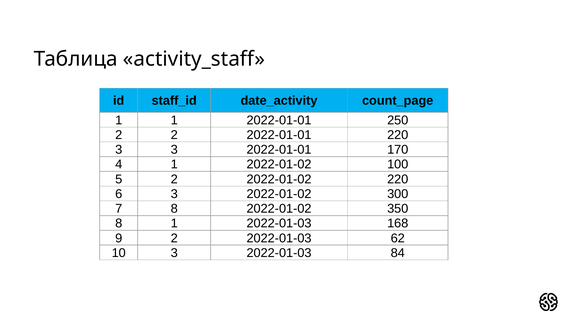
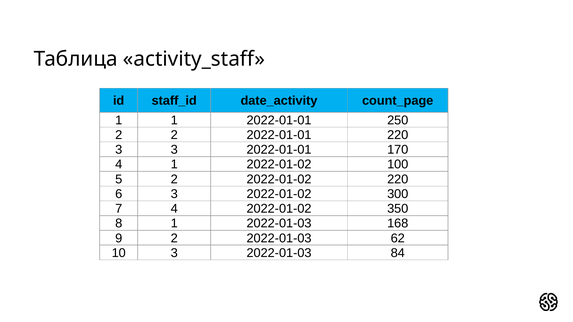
7 8: 8 -> 4 (174, 209)
